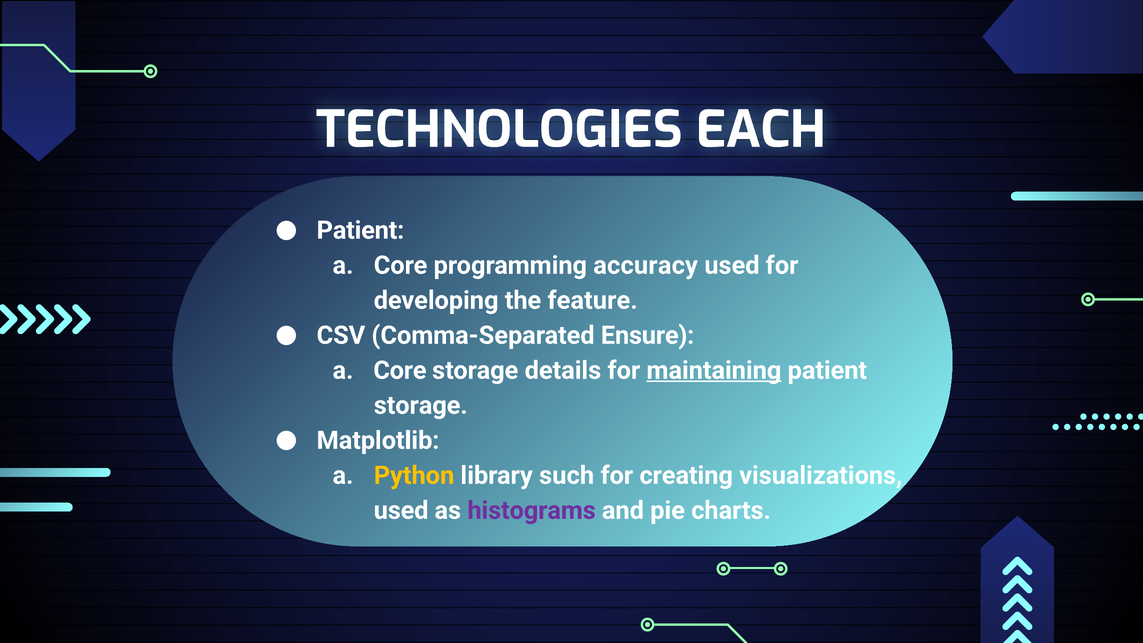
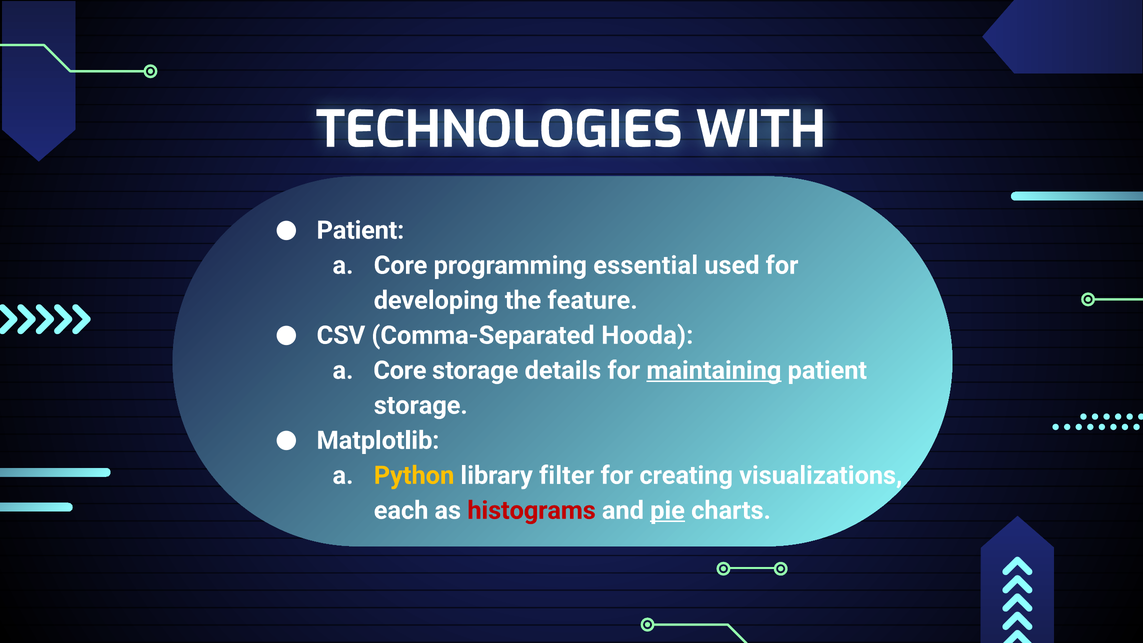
EACH: EACH -> WITH (761, 130)
accuracy: accuracy -> essential (646, 265)
Ensure: Ensure -> Hooda (647, 335)
such: such -> filter (567, 475)
used: used -> each (401, 510)
histograms colour: purple -> red (532, 510)
pie underline: none -> present (668, 510)
